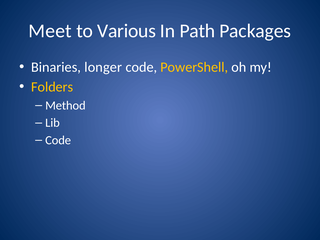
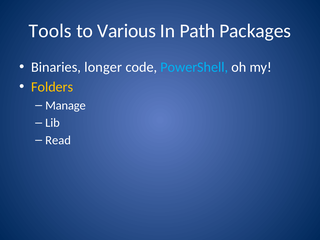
Meet: Meet -> Tools (50, 31)
PowerShell colour: yellow -> light blue (194, 67)
Method: Method -> Manage (65, 105)
Code: Code -> Read (58, 140)
